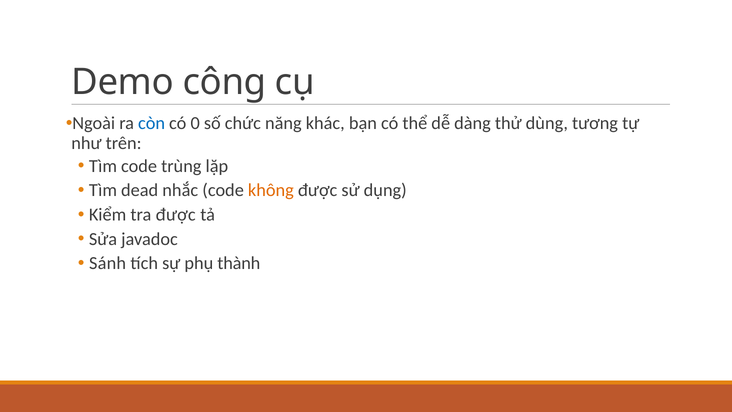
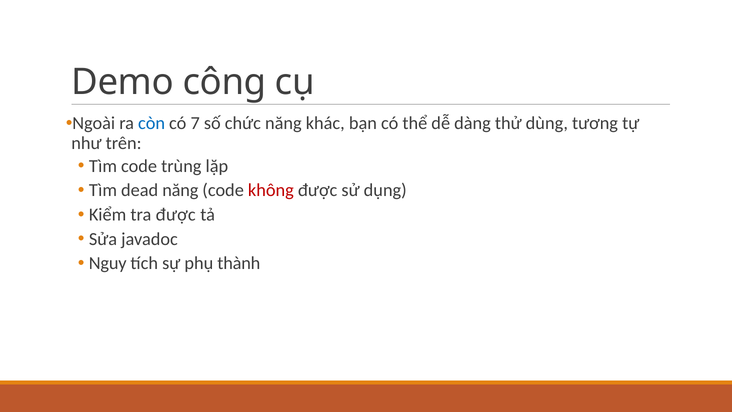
0: 0 -> 7 (195, 123)
dead nhắc: nhắc -> năng (180, 190)
không colour: orange -> red (271, 190)
Sánh: Sánh -> Nguy (108, 263)
